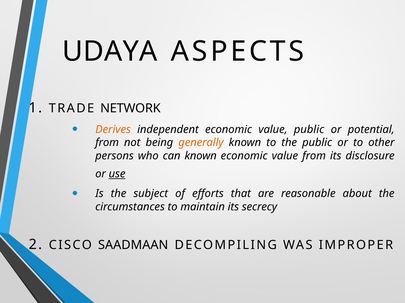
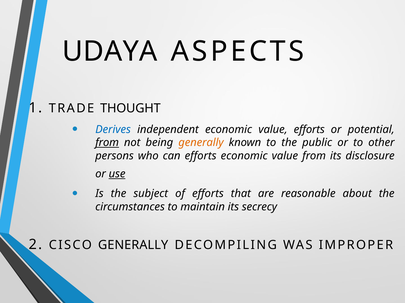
NETWORK: NETWORK -> THOUGHT (130, 109)
Derives colour: orange -> blue (113, 130)
value public: public -> efforts (309, 130)
from underline: none -> present (107, 143)
can known: known -> efforts (201, 156)
CISCO SAADMAAN: SAADMAAN -> GENERALLY (133, 246)
